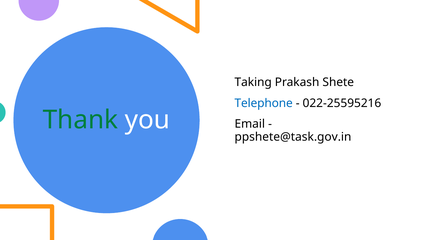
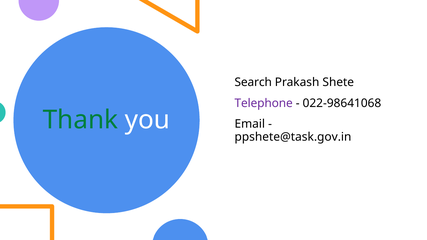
Taking: Taking -> Search (253, 82)
Telephone colour: blue -> purple (264, 103)
022-25595216: 022-25595216 -> 022-98641068 (342, 103)
